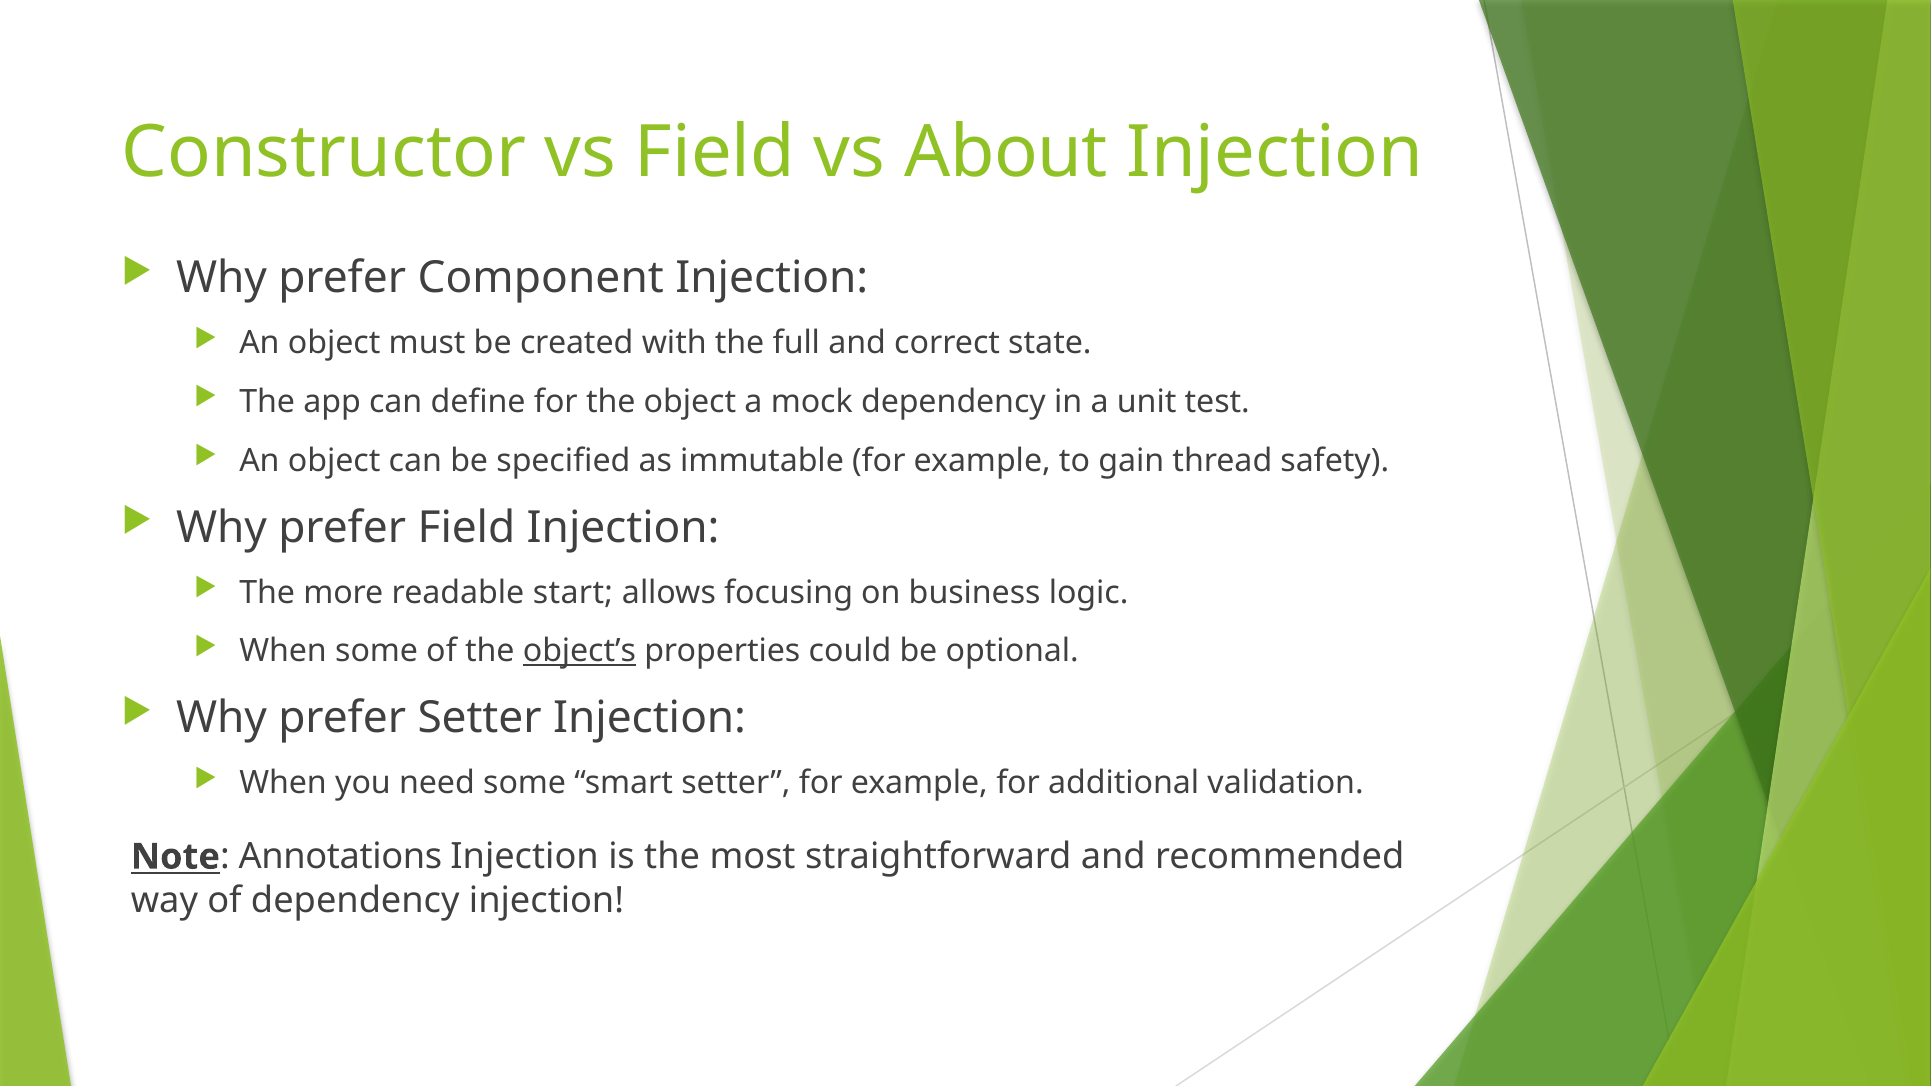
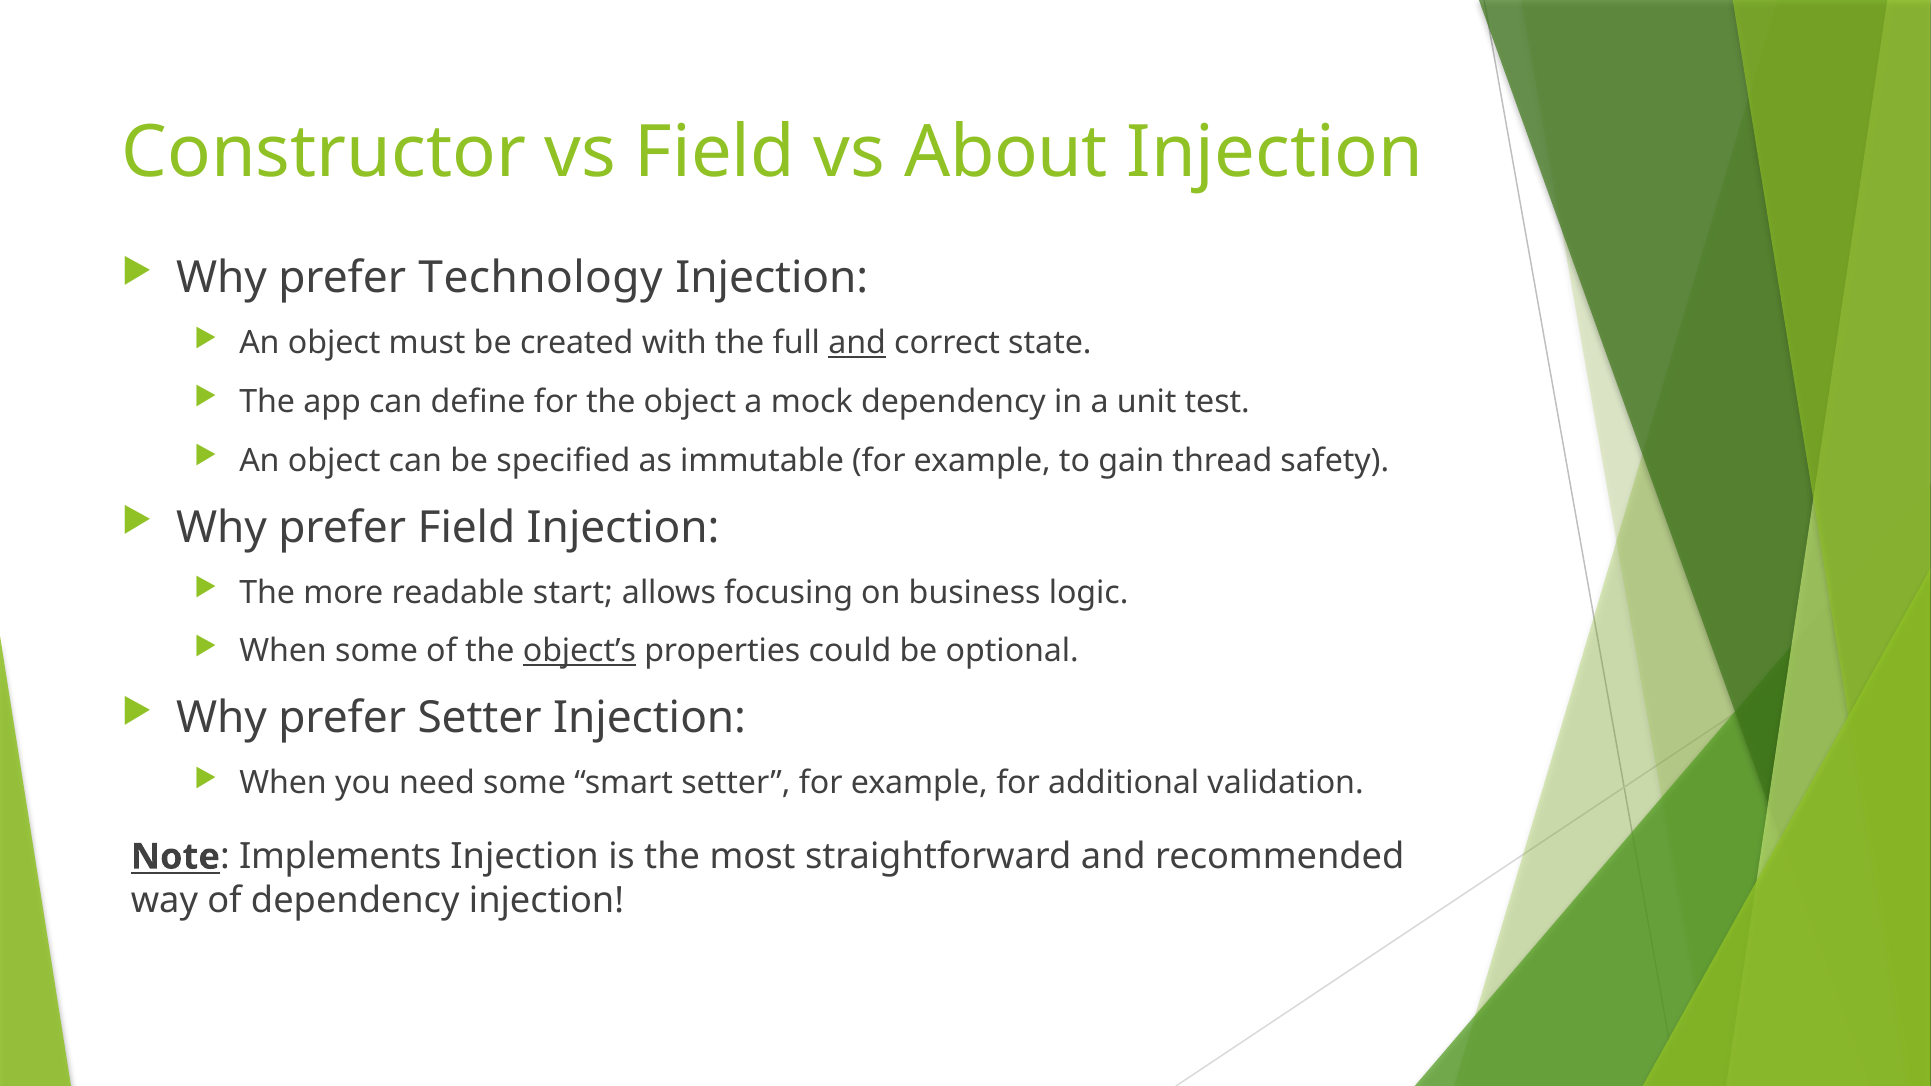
Component: Component -> Technology (541, 278)
and underline: none -> present (857, 343)
Annotations: Annotations -> Implements (340, 857)
